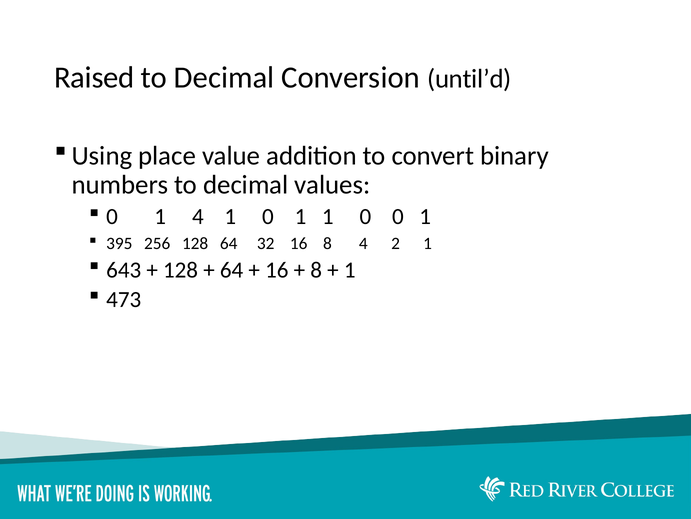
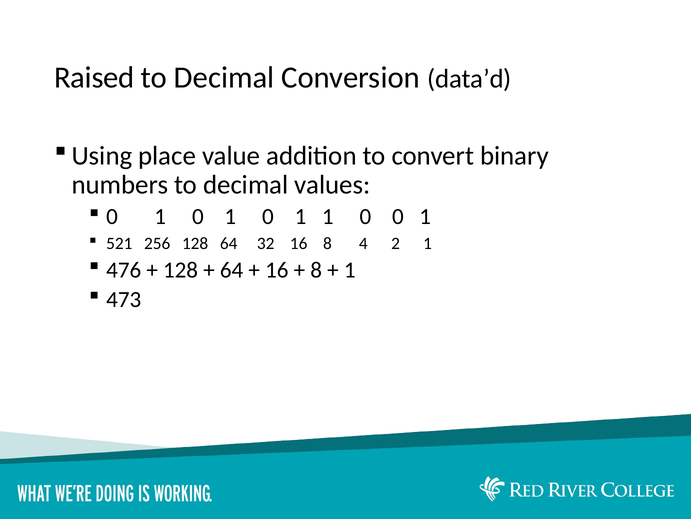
until’d: until’d -> data’d (469, 79)
4: 4 -> 0 (198, 217)
395: 395 -> 521 (119, 243)
643: 643 -> 476 (124, 270)
